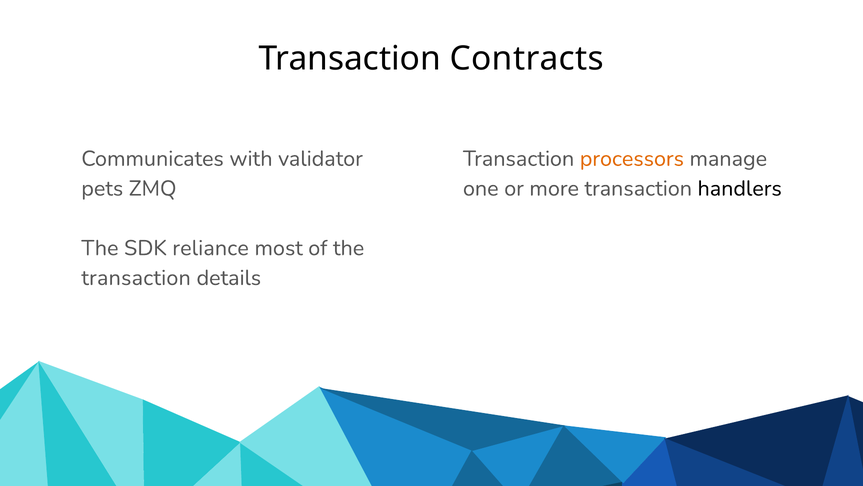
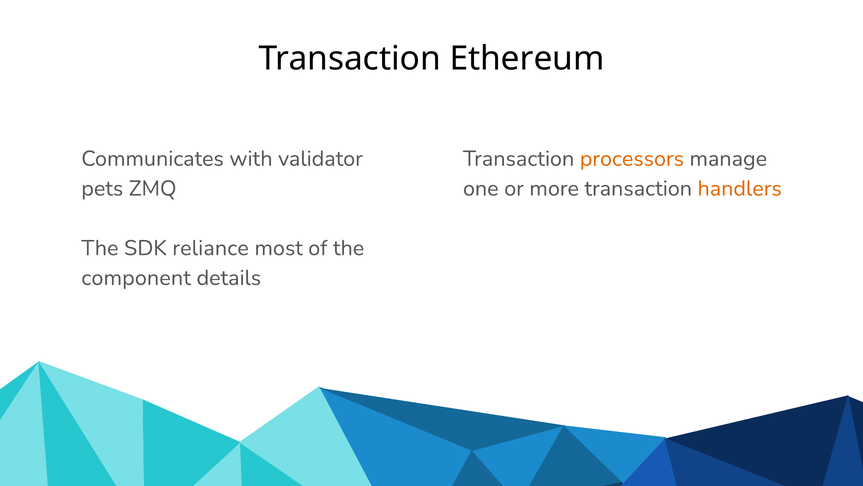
Contracts: Contracts -> Ethereum (527, 59)
handlers colour: black -> orange (740, 188)
transaction: transaction -> component (136, 278)
